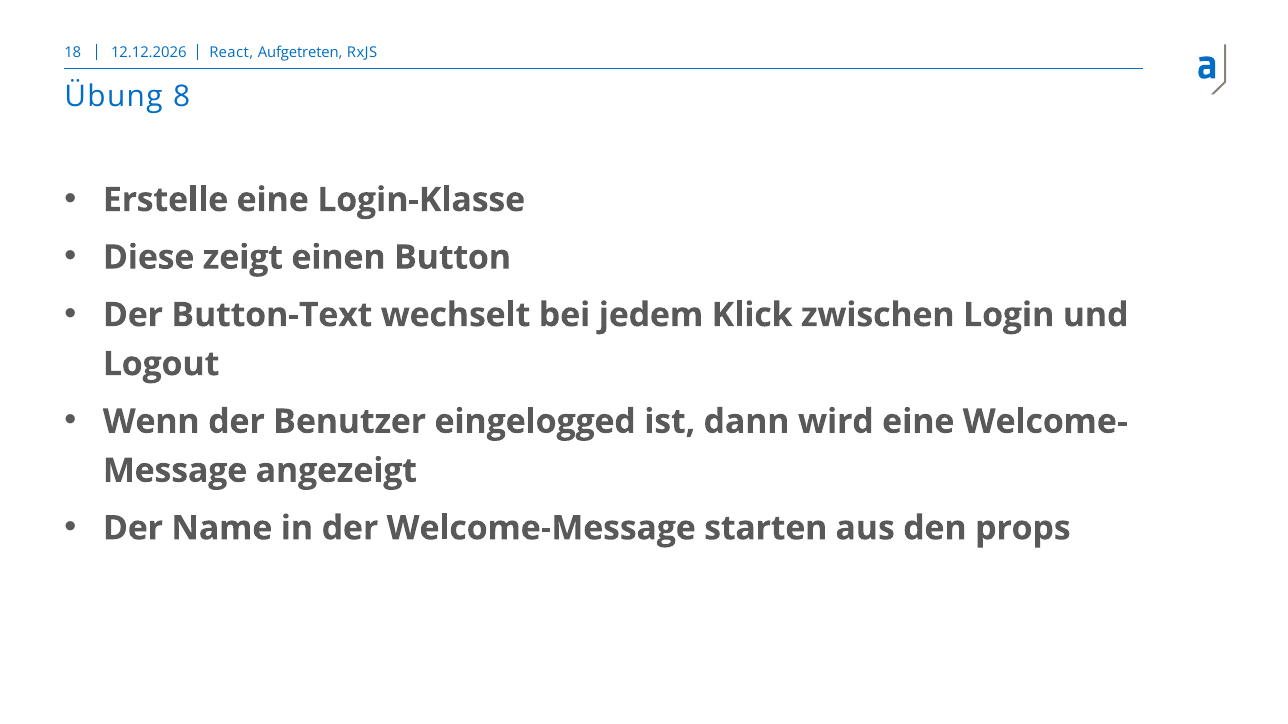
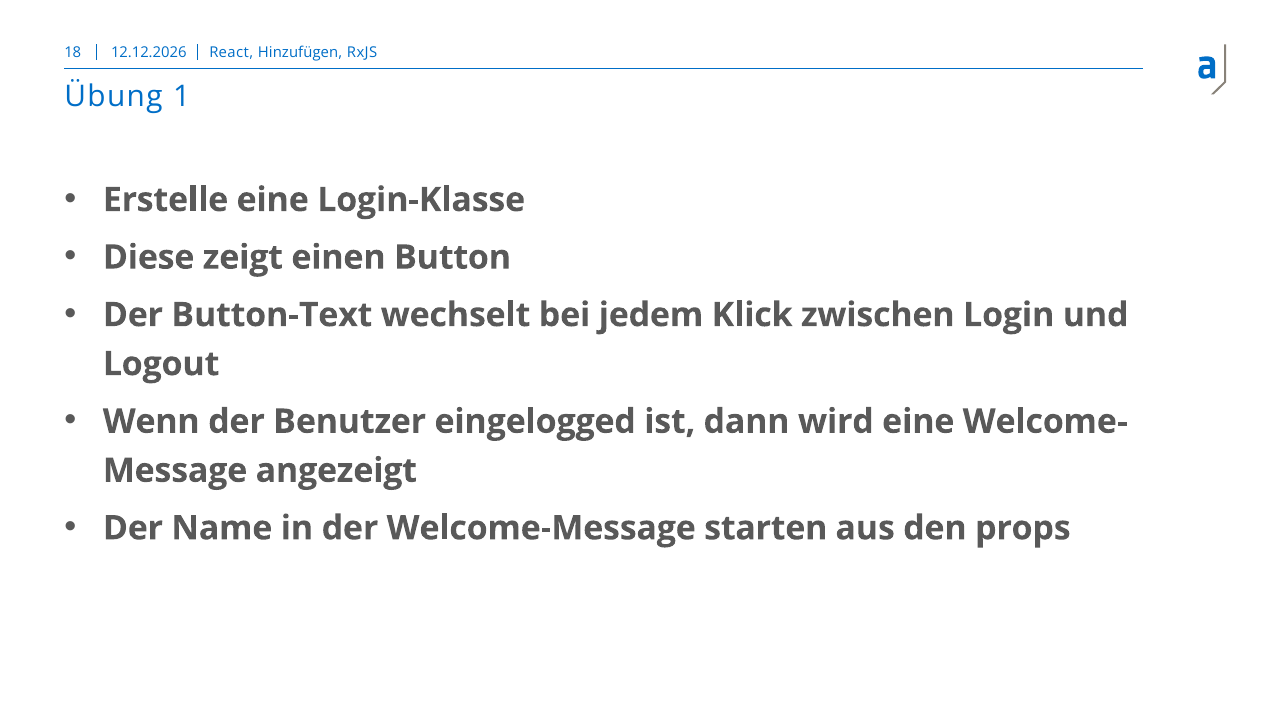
Aufgetreten: Aufgetreten -> Hinzufügen (300, 52)
8: 8 -> 1 (182, 96)
